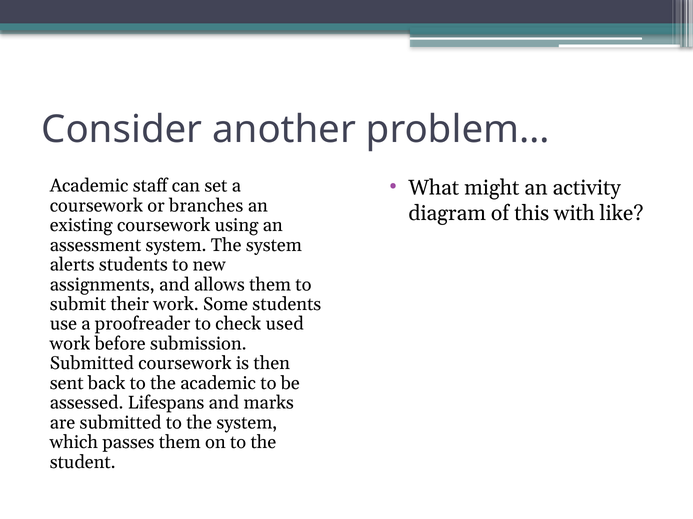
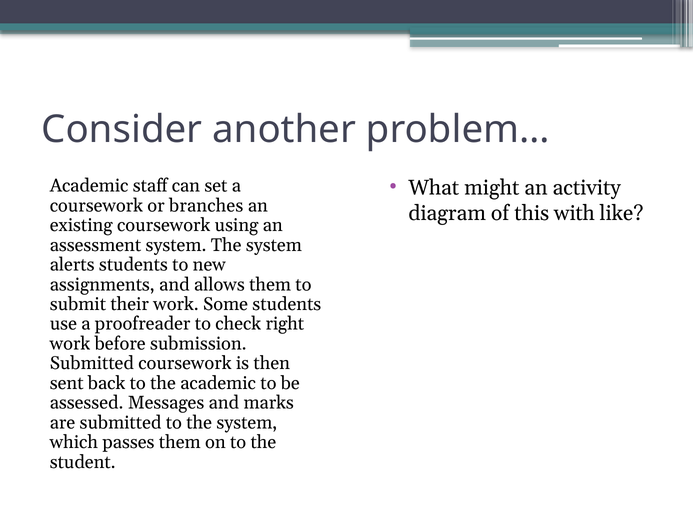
used: used -> right (285, 324)
Lifespans: Lifespans -> Messages (166, 403)
